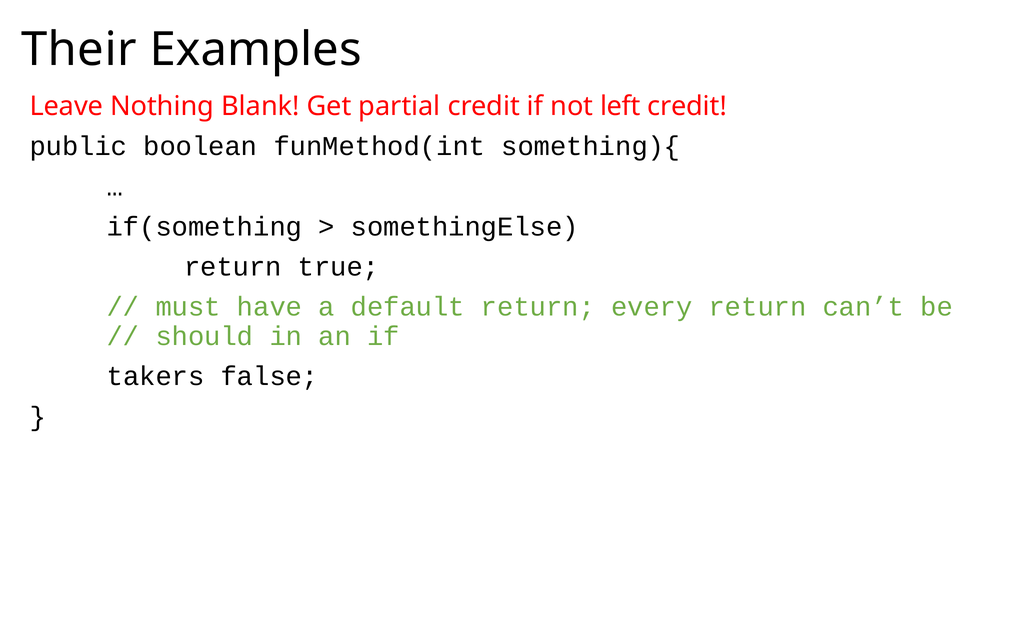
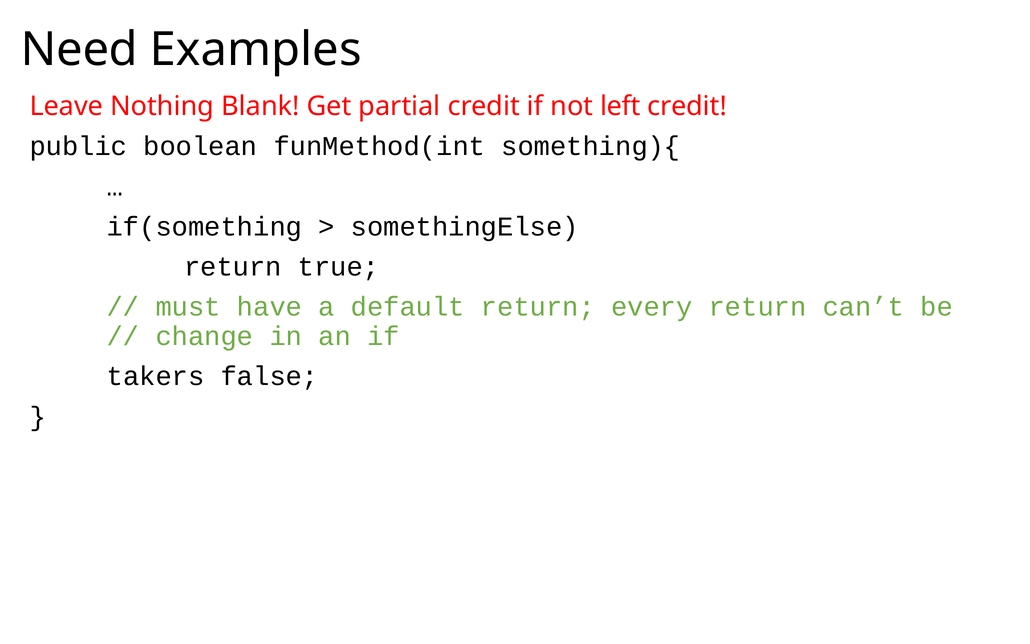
Their: Their -> Need (79, 49)
should: should -> change (204, 336)
